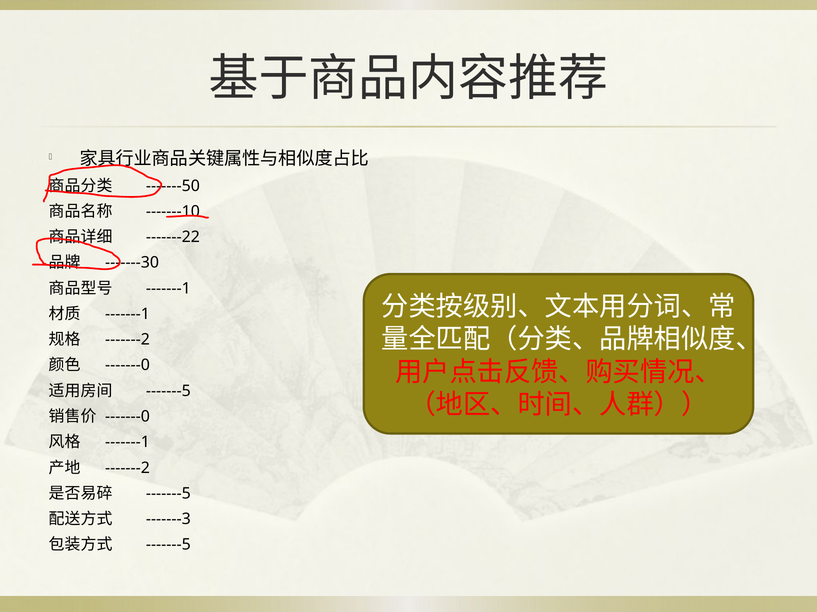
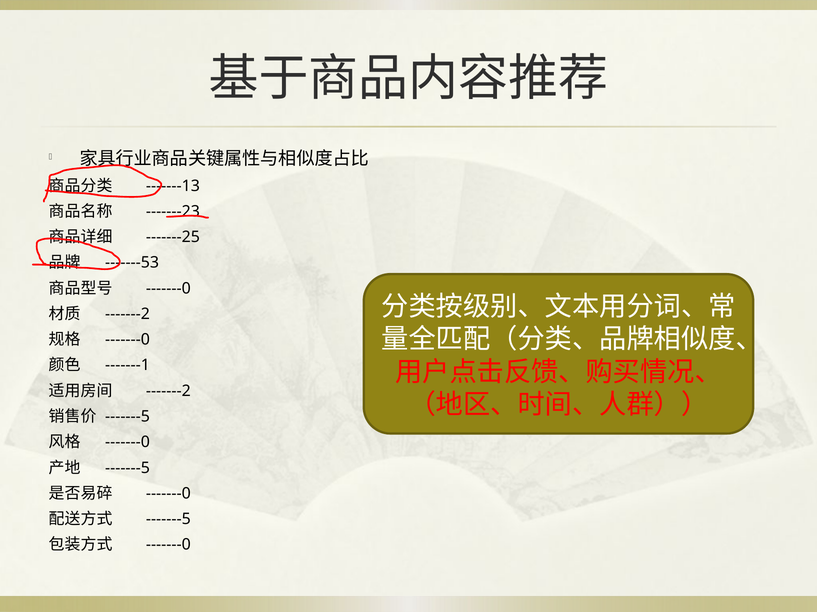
-------50: -------50 -> -------13 (173, 186)
-------10: -------10 -> -------23 (173, 212)
-------22: -------22 -> -------25 (173, 237)
-------30: -------30 -> -------53 (132, 263)
-------1: -------1 -> -------0 (168, 289)
-------1: -------1 -> -------2 (127, 314)
-------2: -------2 -> -------0 (127, 340)
-------0: -------0 -> -------1 (127, 366)
-------5: -------5 -> -------2 (168, 391)
-------0: -------0 -> -------5 (127, 417)
-------1: -------1 -> -------0 (127, 443)
-------2: -------2 -> -------5 (127, 468)
-------5: -------5 -> -------0 (168, 494)
-------3: -------3 -> -------5 (168, 520)
-------5: -------5 -> -------0 (168, 545)
